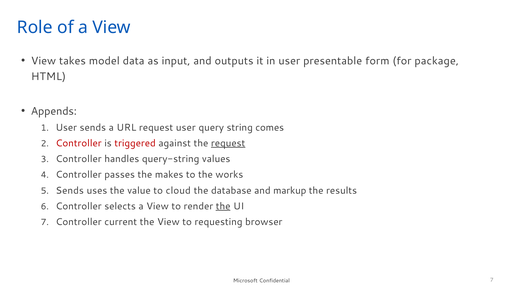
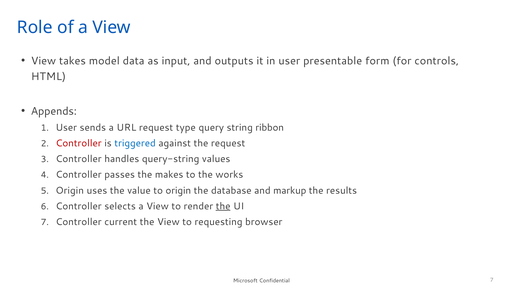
package: package -> controls (437, 61)
request user: user -> type (186, 128)
comes: comes -> ribbon (270, 128)
triggered colour: red -> blue (135, 143)
request underline: present -> none (228, 143)
Sends: Sends -> Origin (70, 191)
to cloud: cloud -> origin (178, 191)
